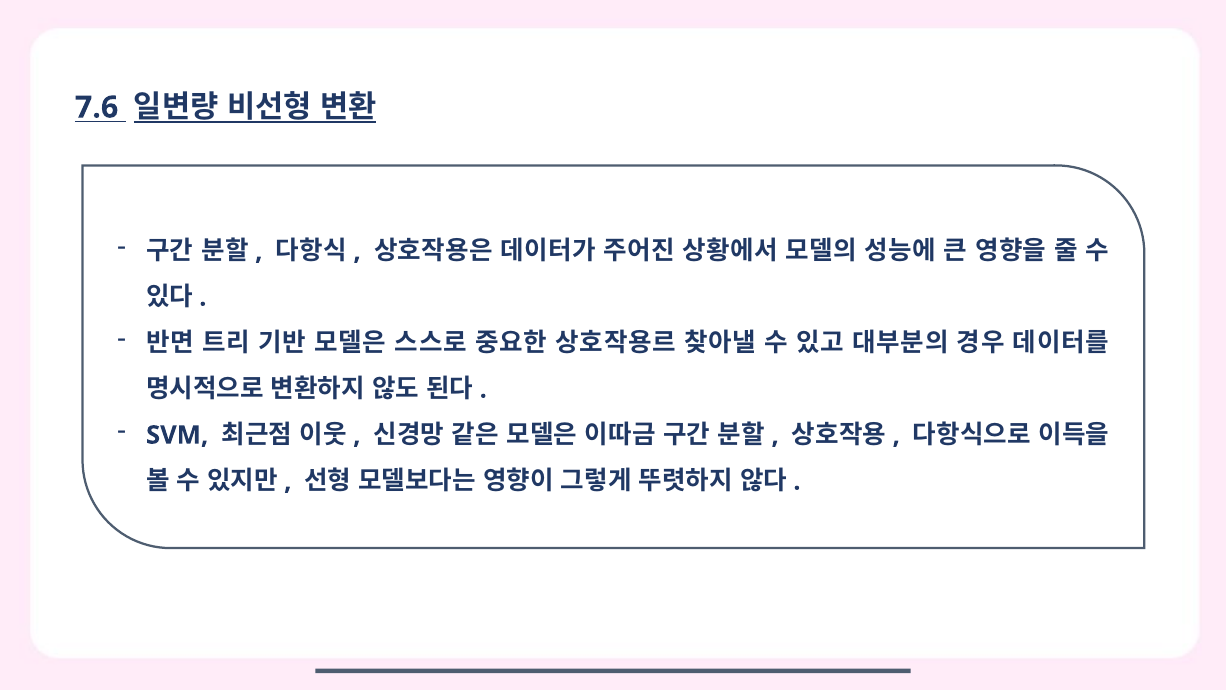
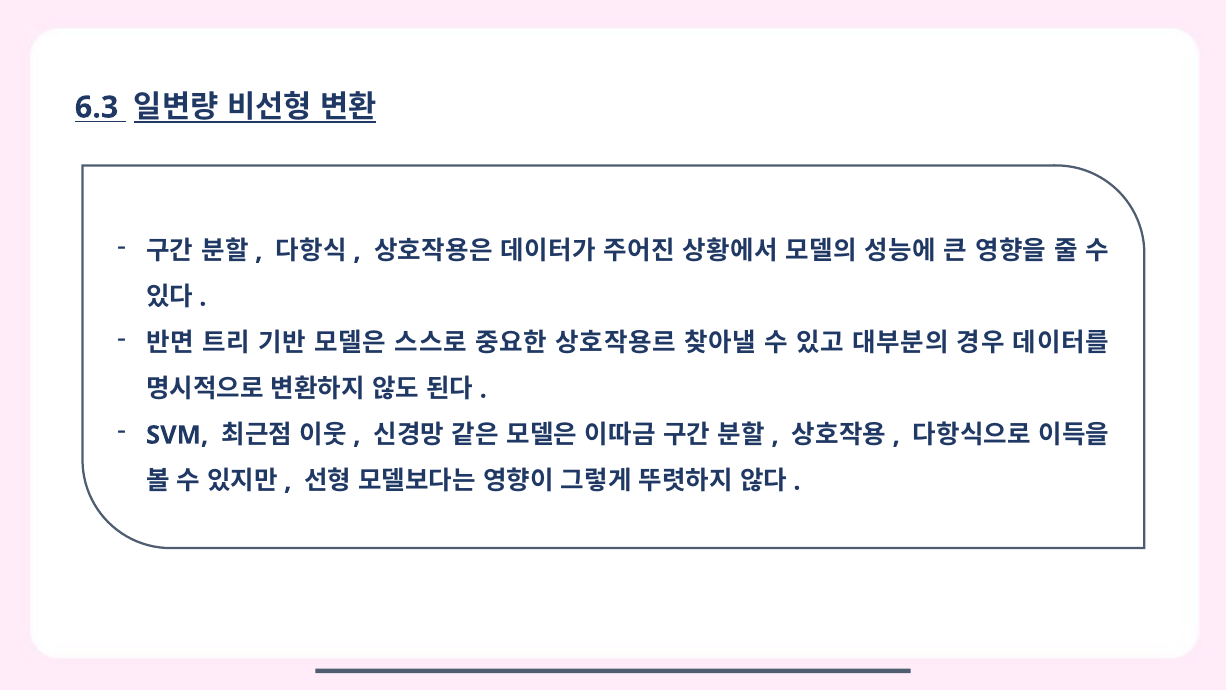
7.6: 7.6 -> 6.3 (97, 107)
